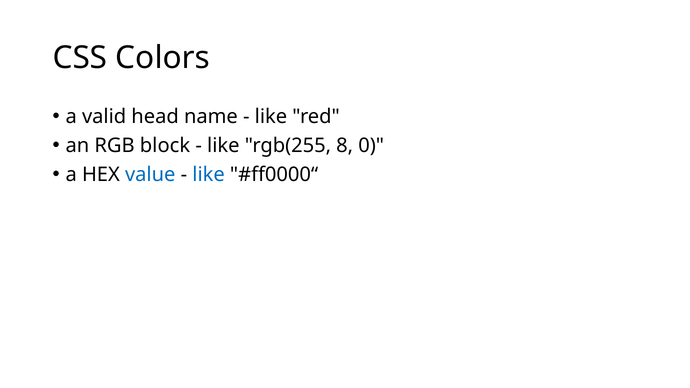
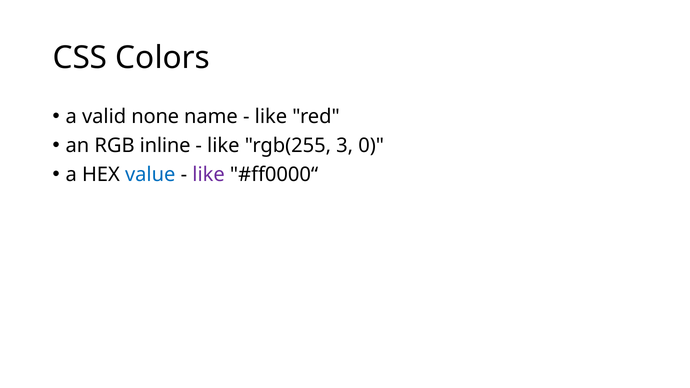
head: head -> none (155, 117)
block: block -> inline (165, 146)
8: 8 -> 3 (345, 146)
like colour: blue -> purple (209, 175)
